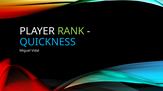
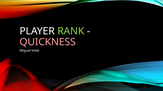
QUICKNESS colour: light blue -> pink (48, 42)
